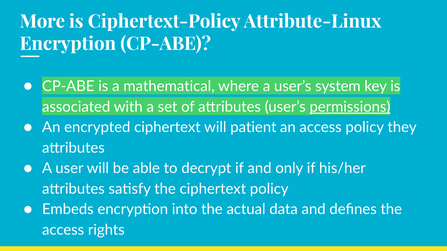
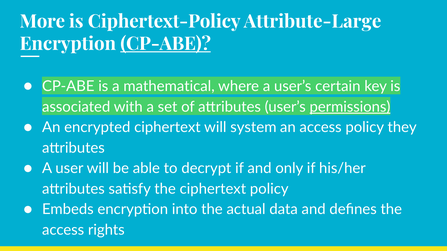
Attribute-Linux: Attribute-Linux -> Attribute-Large (312, 22)
CP-ABE underline: none -> present (166, 44)
system: system -> certain (338, 86)
patient: patient -> system (253, 128)
